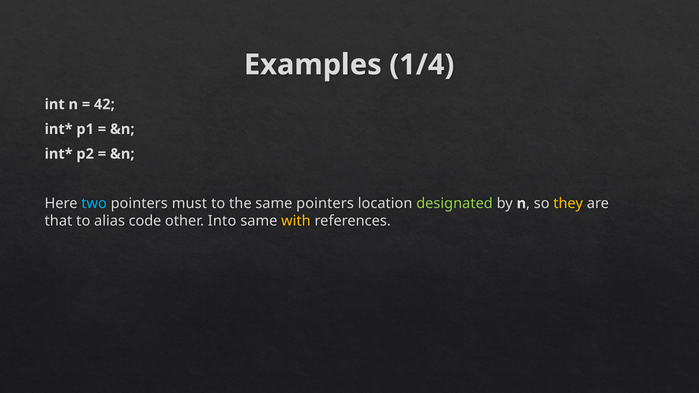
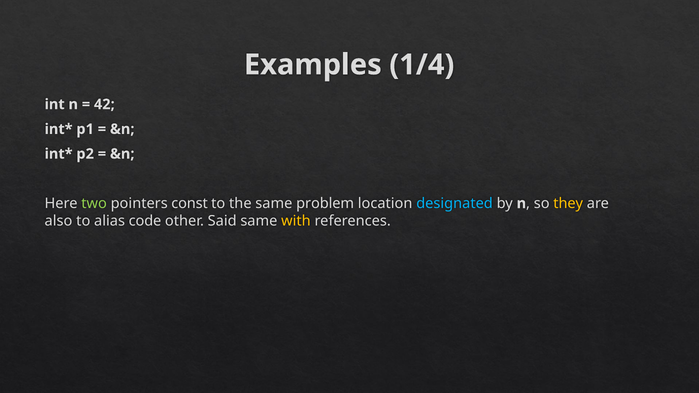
two colour: light blue -> light green (94, 203)
must: must -> const (190, 203)
same pointers: pointers -> problem (325, 203)
designated colour: light green -> light blue (455, 203)
that: that -> also (58, 221)
Into: Into -> Said (222, 221)
